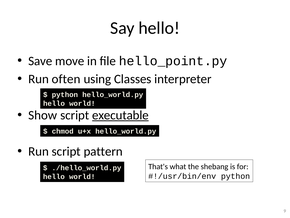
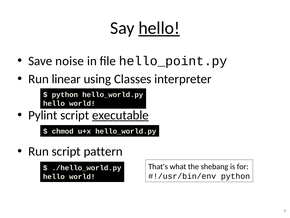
hello underline: none -> present (159, 28)
move: move -> noise (70, 61)
often: often -> linear (66, 79)
Show: Show -> Pylint (43, 115)
